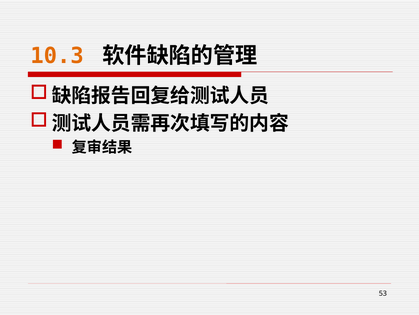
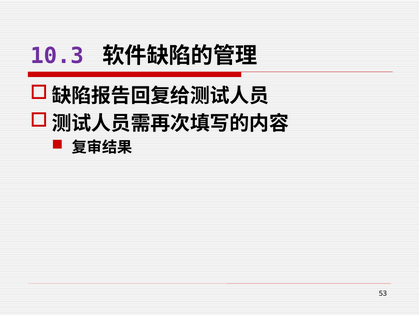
10.3 colour: orange -> purple (57, 56)
